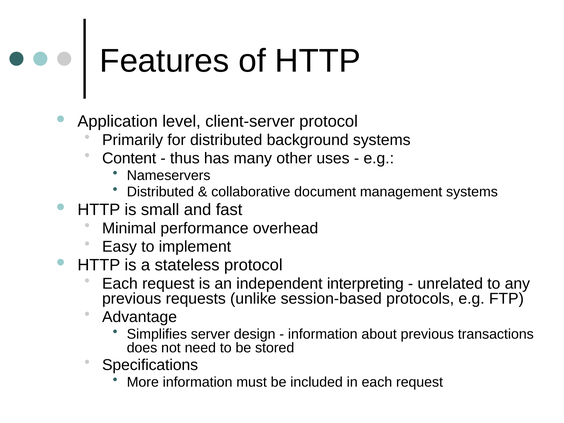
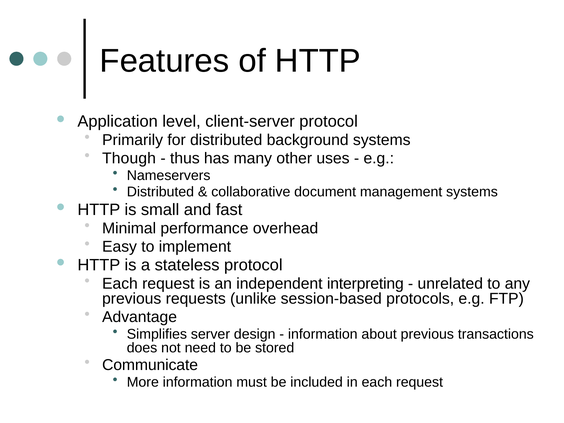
Content: Content -> Though (129, 158)
Specifications: Specifications -> Communicate (150, 365)
